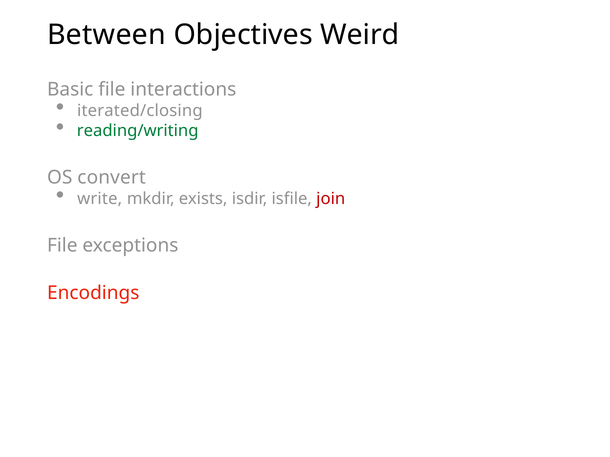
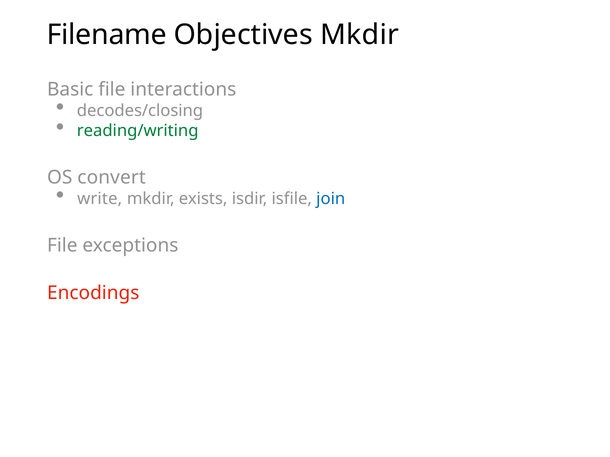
Between: Between -> Filename (107, 35)
Objectives Weird: Weird -> Mkdir (360, 35)
iterated/closing: iterated/closing -> decodes/closing (140, 111)
join colour: red -> blue (331, 199)
